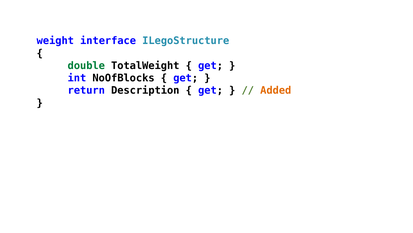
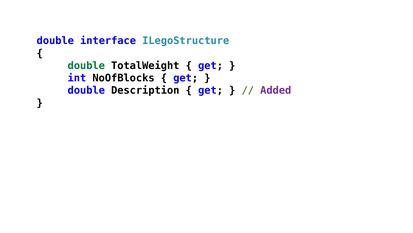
weight: weight -> double (55, 41)
return: return -> double (86, 90)
Added colour: orange -> purple (276, 90)
